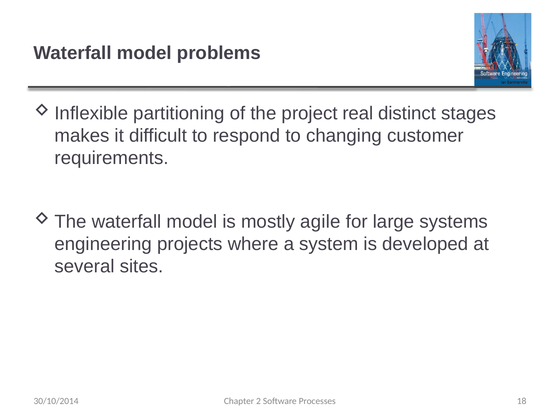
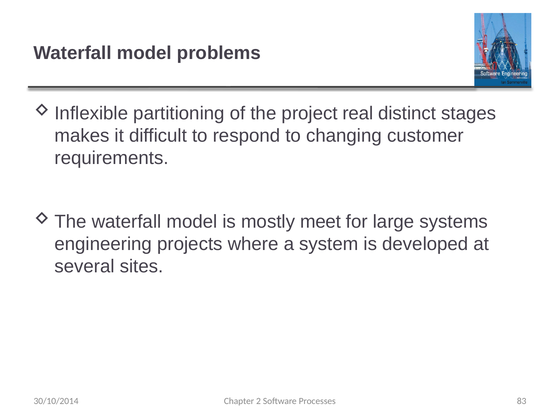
agile: agile -> meet (321, 222)
18: 18 -> 83 (522, 401)
